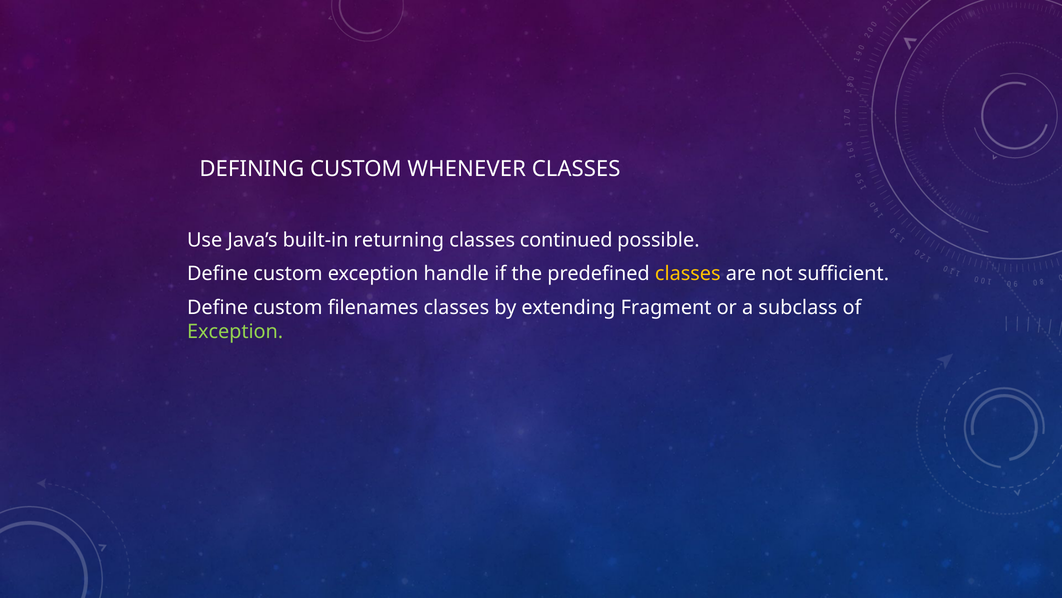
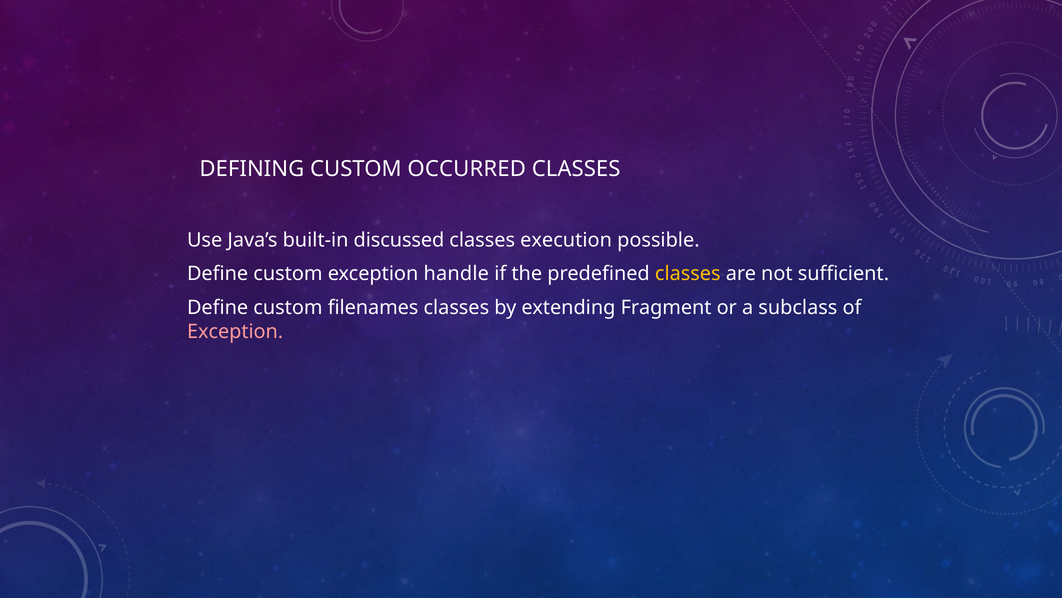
WHENEVER: WHENEVER -> OCCURRED (467, 169)
returning: returning -> discussed (399, 240)
continued: continued -> execution (566, 240)
Exception colour: light green -> pink (235, 331)
